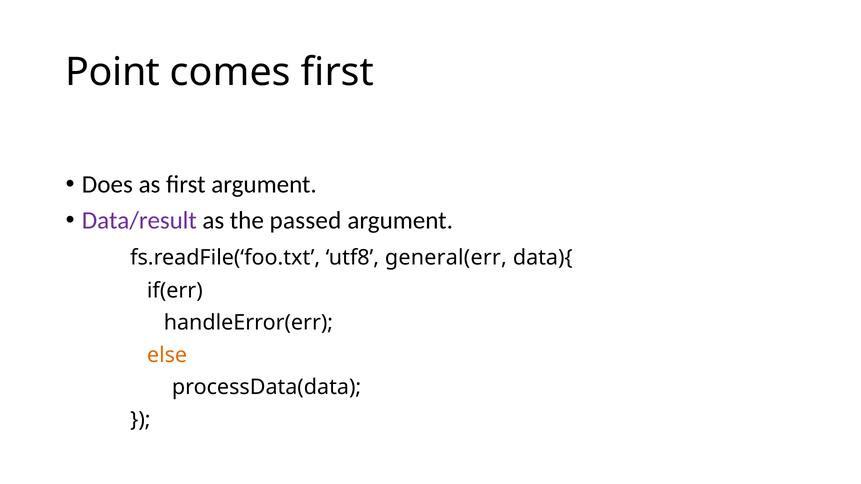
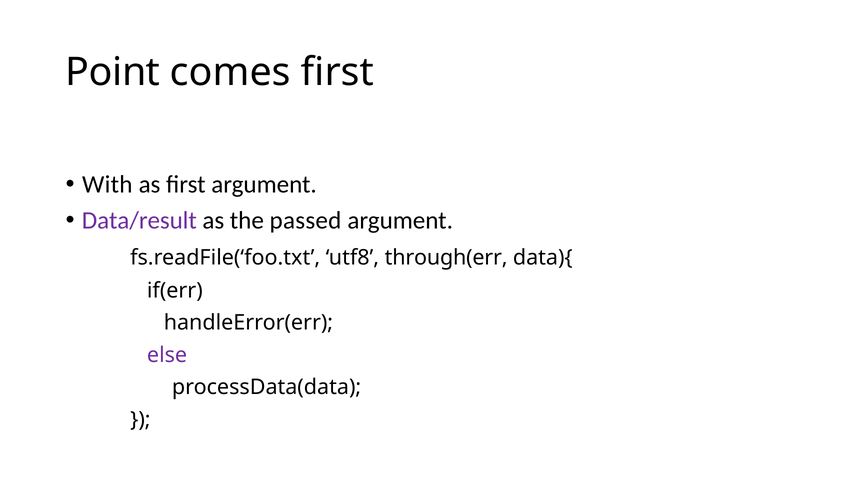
Does: Does -> With (107, 185)
general(err: general(err -> through(err (446, 258)
else colour: orange -> purple (167, 355)
